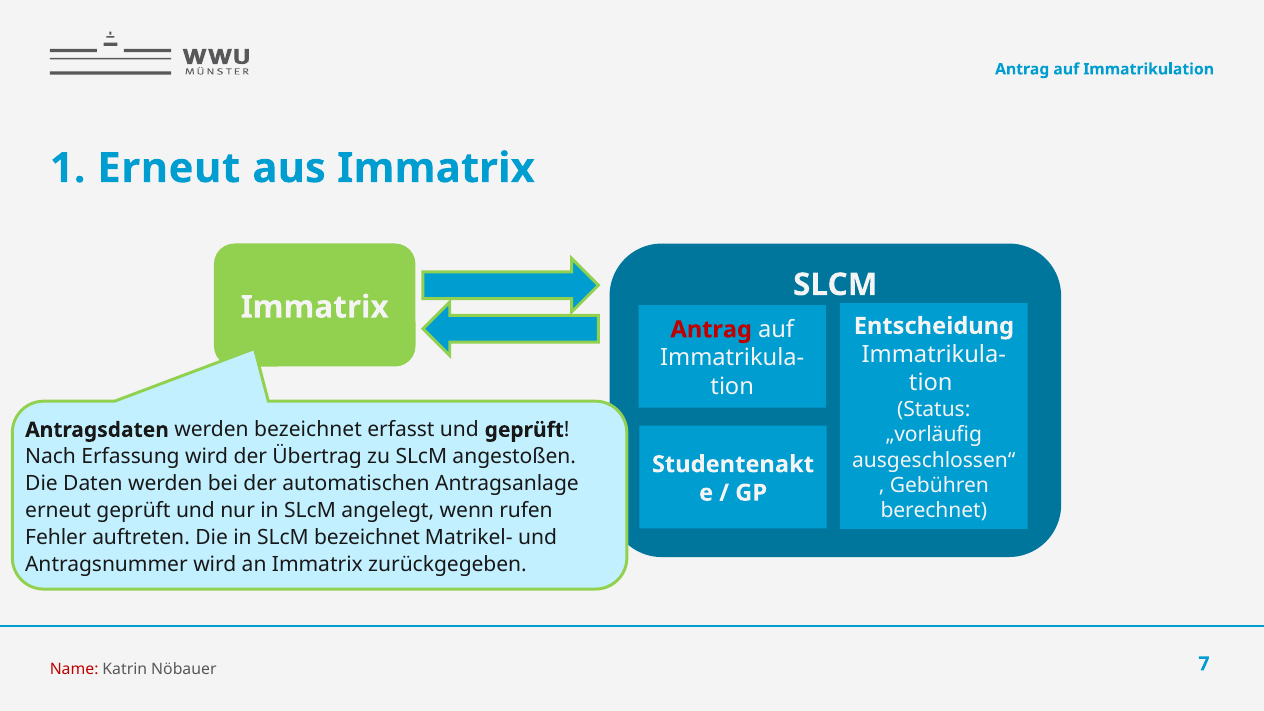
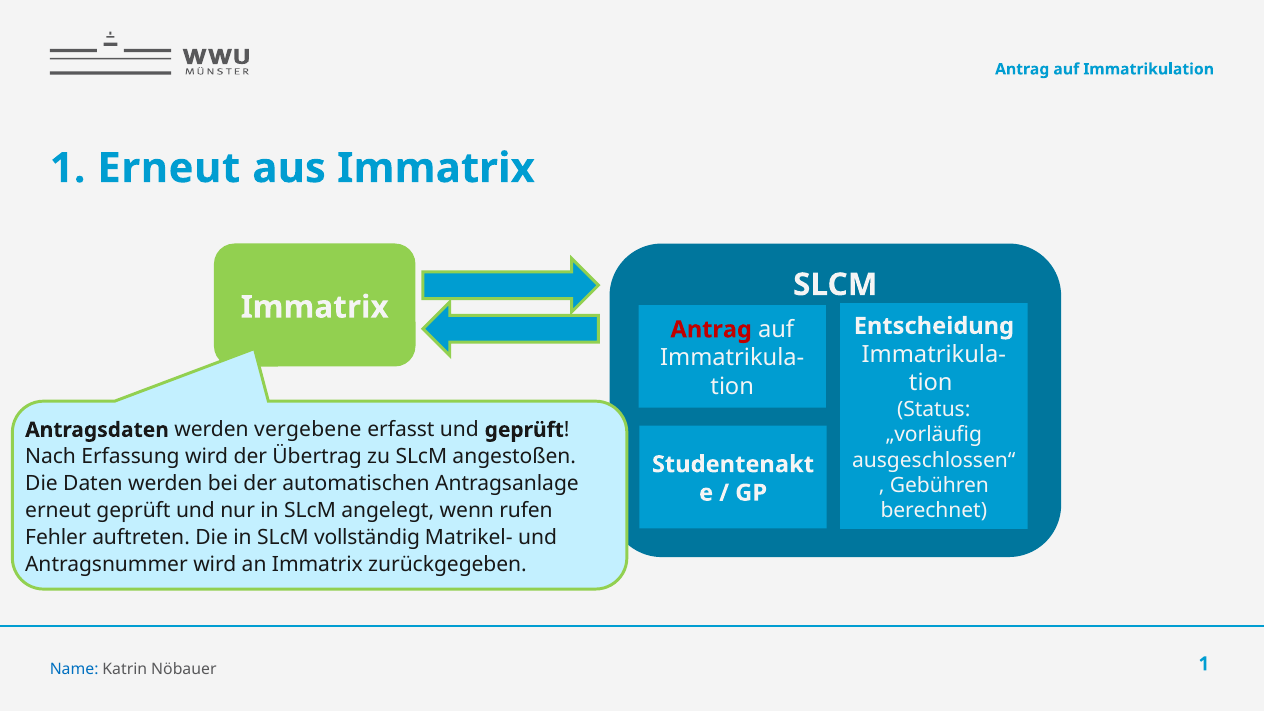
werden bezeichnet: bezeichnet -> vergebene (308, 430)
SLcM bezeichnet: bezeichnet -> vollständig (367, 538)
Name colour: red -> blue (74, 669)
Nöbauer 7: 7 -> 1 (1204, 664)
